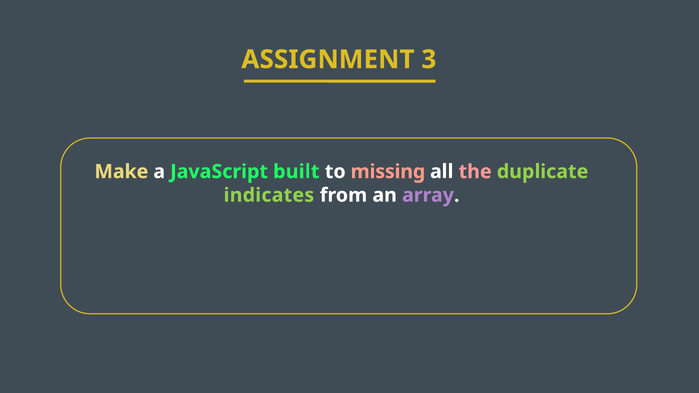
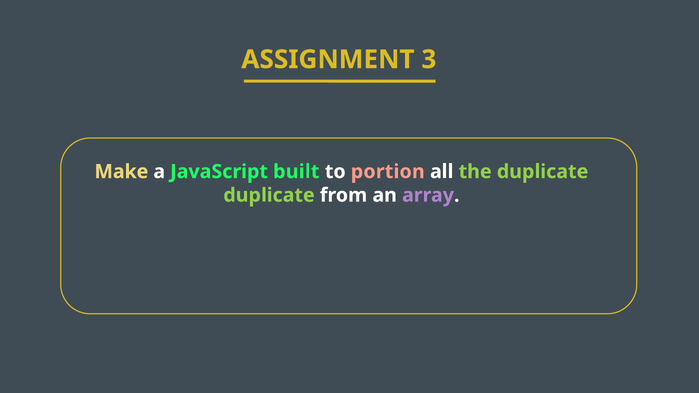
missing: missing -> portion (388, 172)
the colour: pink -> light green (475, 172)
indicates: indicates -> duplicate (269, 195)
